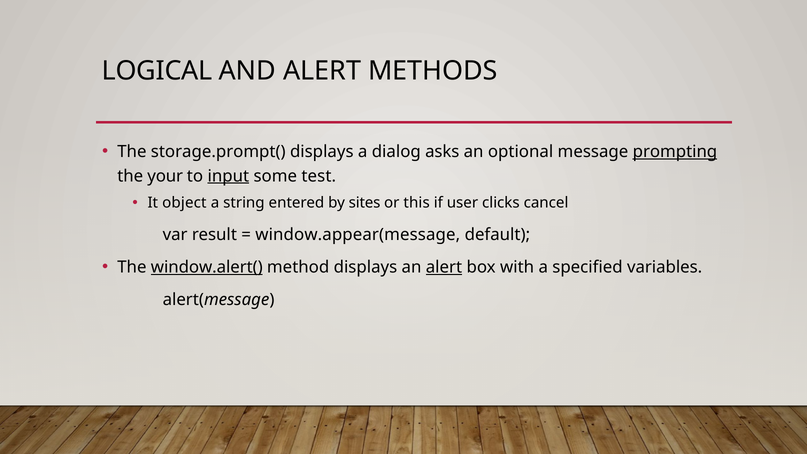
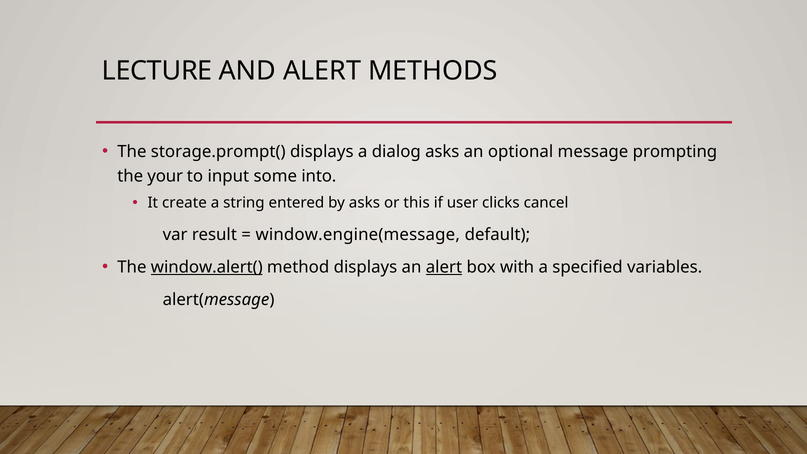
LOGICAL: LOGICAL -> LECTURE (157, 71)
prompting underline: present -> none (675, 152)
input underline: present -> none (228, 176)
test: test -> into (319, 176)
object: object -> create (184, 203)
by sites: sites -> asks (364, 203)
window.appear(message: window.appear(message -> window.engine(message (358, 235)
